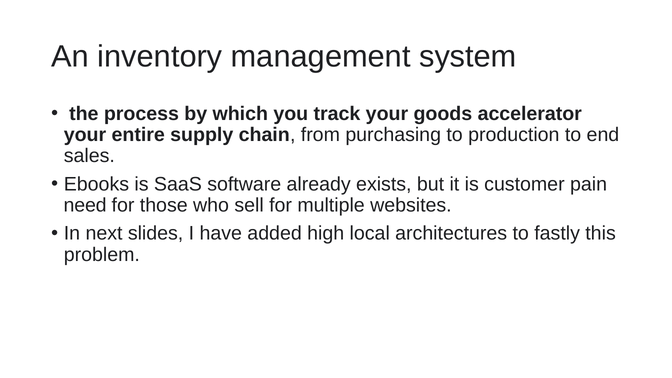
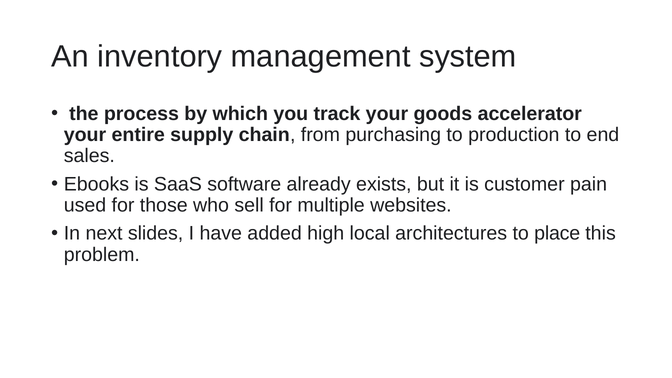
need: need -> used (85, 205)
fastly: fastly -> place (557, 233)
